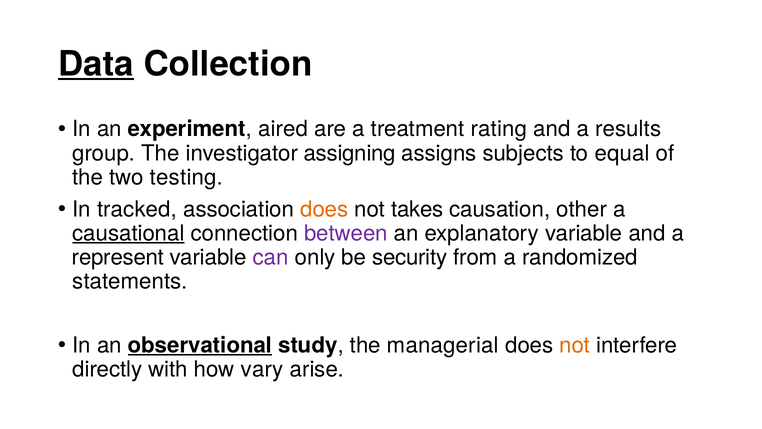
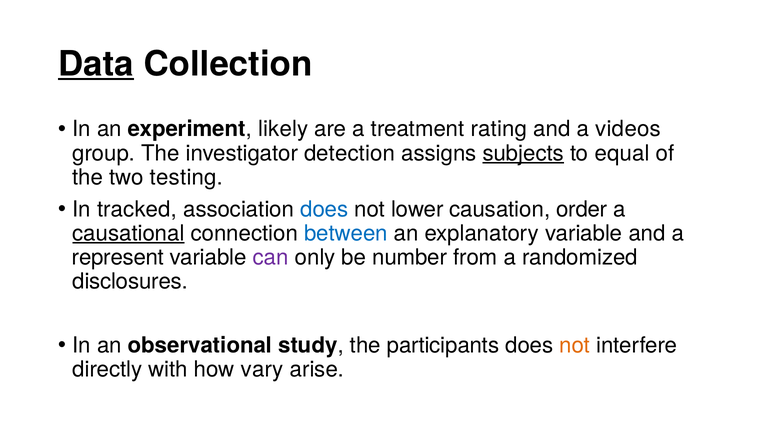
aired: aired -> likely (283, 129)
results: results -> videos (628, 129)
assigning: assigning -> detection (349, 153)
subjects underline: none -> present (523, 153)
does colour: orange -> blue (324, 209)
takes: takes -> lower (417, 209)
other: other -> order (582, 209)
between colour: purple -> blue (346, 233)
security: security -> number (410, 257)
statements: statements -> disclosures (130, 281)
observational underline: present -> none (200, 345)
managerial: managerial -> participants (443, 345)
